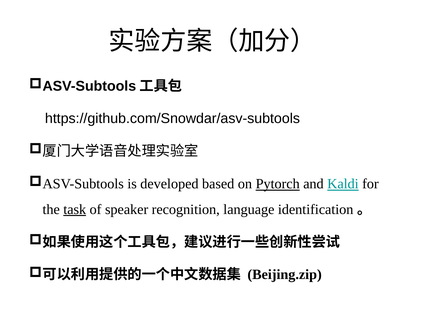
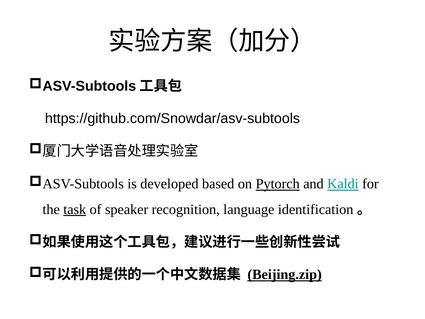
Beijing.zip underline: none -> present (285, 274)
